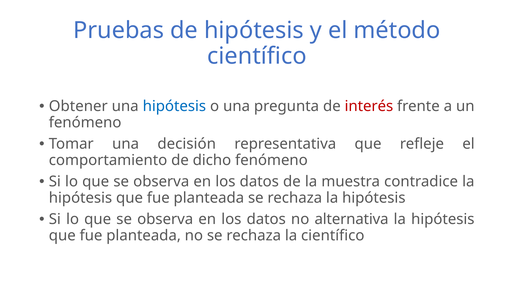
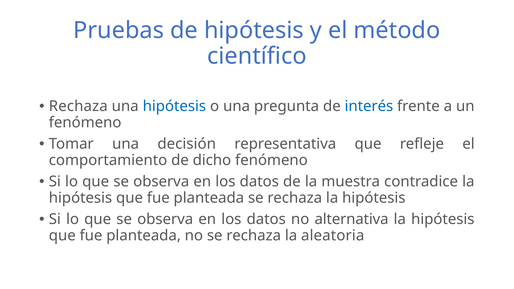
Obtener: Obtener -> Rechaza (78, 106)
interés colour: red -> blue (369, 106)
la científico: científico -> aleatoria (333, 236)
